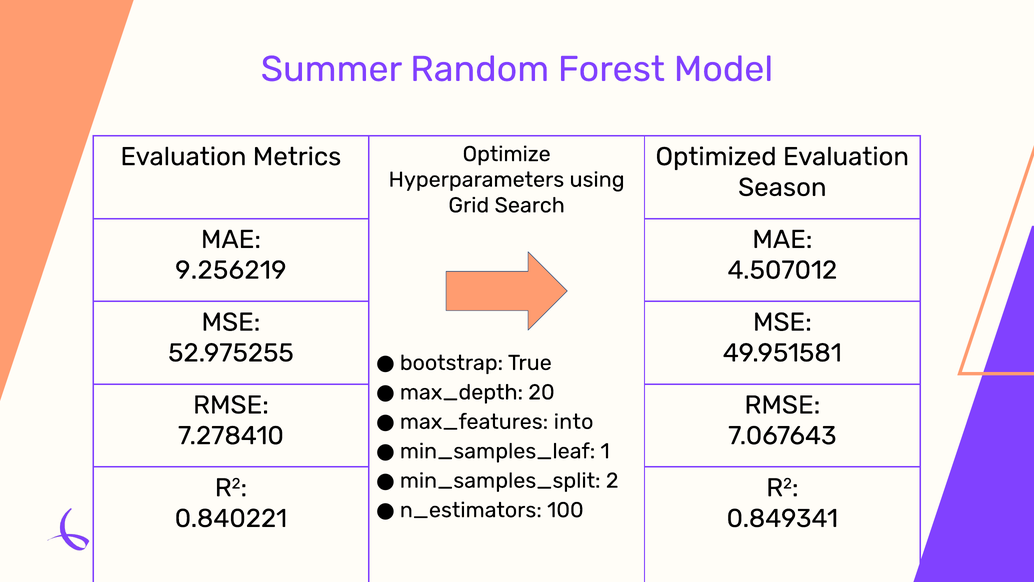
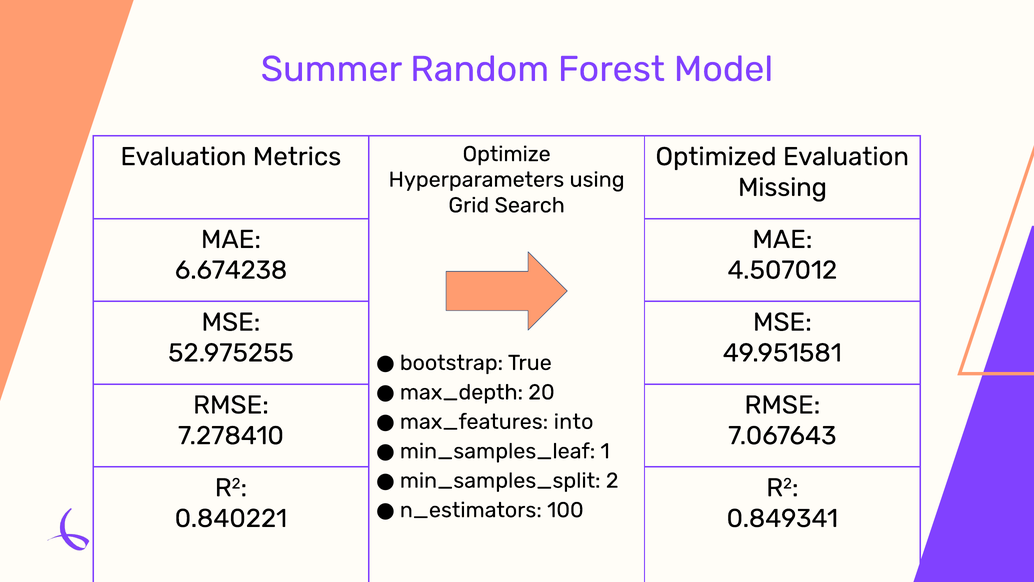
Season: Season -> Missing (782, 187)
9.256219: 9.256219 -> 6.674238 (231, 270)
